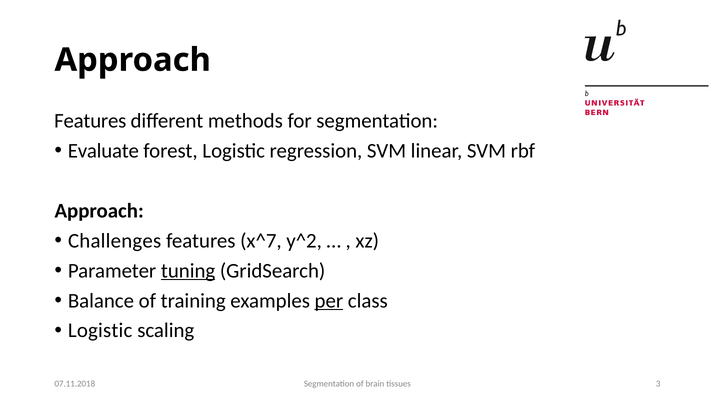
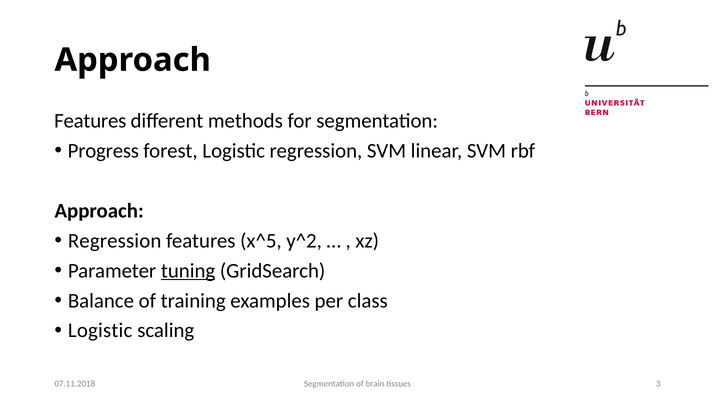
Evaluate: Evaluate -> Progress (103, 151)
Challenges: Challenges -> Regression (115, 241)
x^7: x^7 -> x^5 (261, 241)
per underline: present -> none (329, 301)
